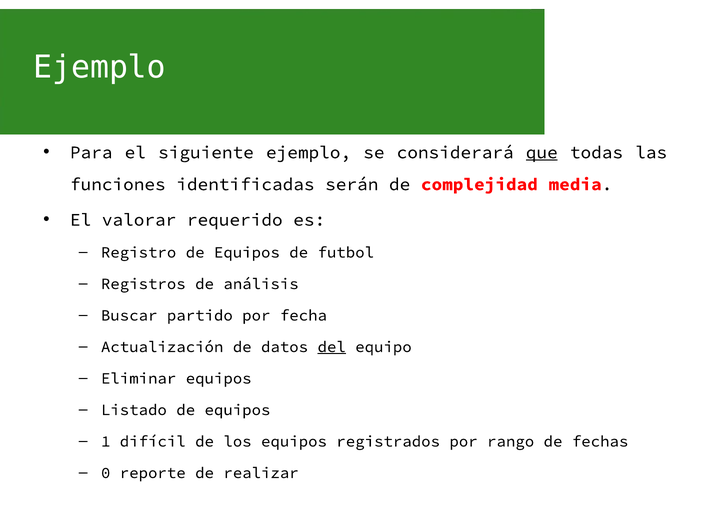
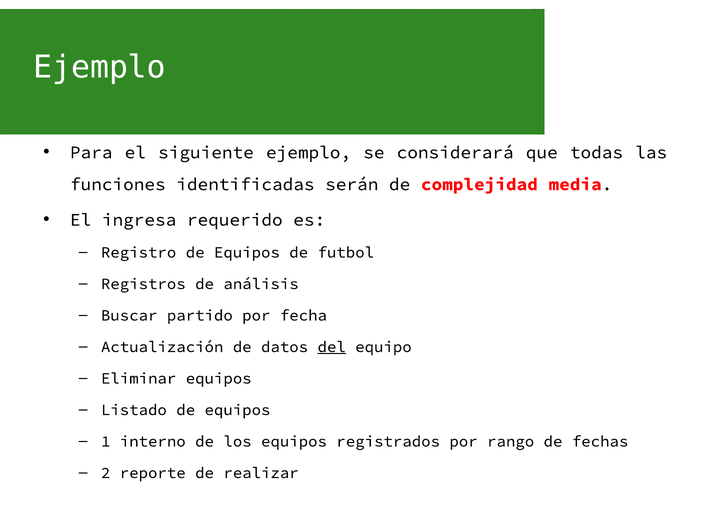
que underline: present -> none (542, 152)
valorar: valorar -> ingresa (139, 220)
difícil: difícil -> interno (153, 441)
0: 0 -> 2 (106, 473)
